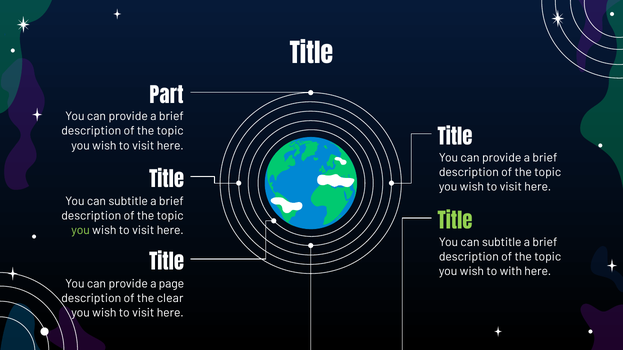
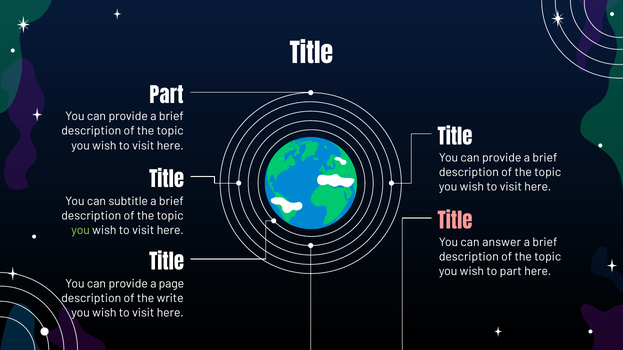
Title colour: light green -> pink (455, 222)
subtitle: subtitle -> answer (502, 242)
to with: with -> part (511, 272)
clear: clear -> write (170, 299)
